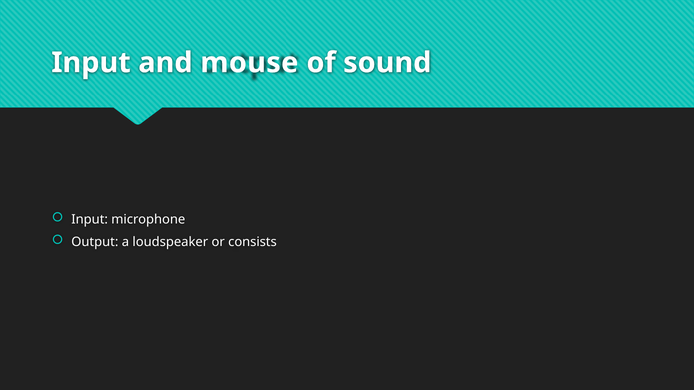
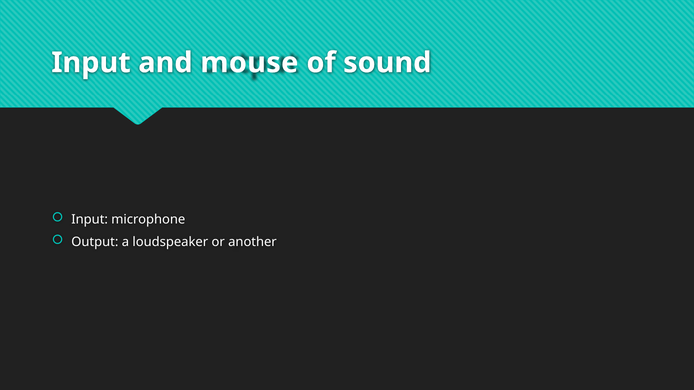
consists: consists -> another (252, 242)
